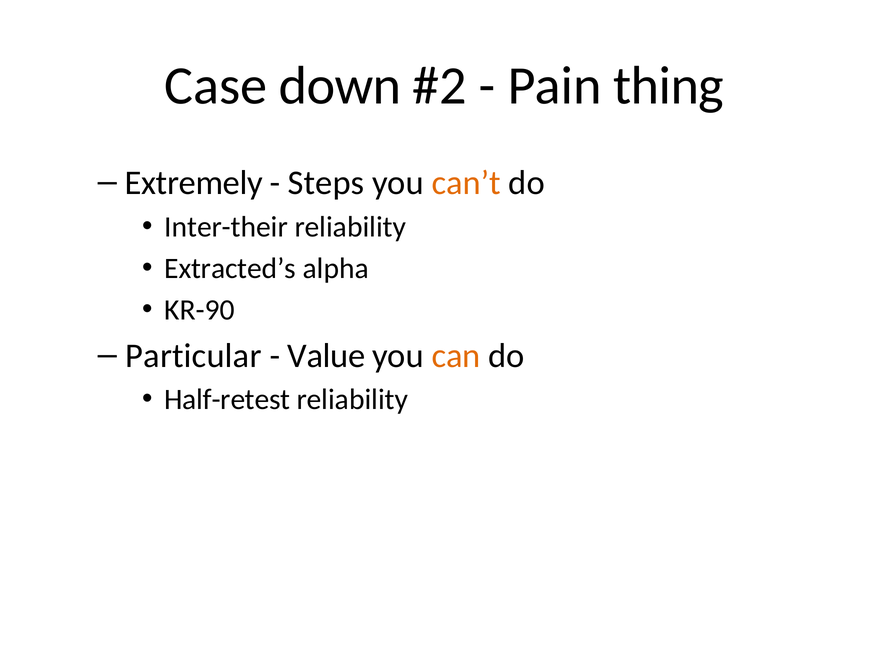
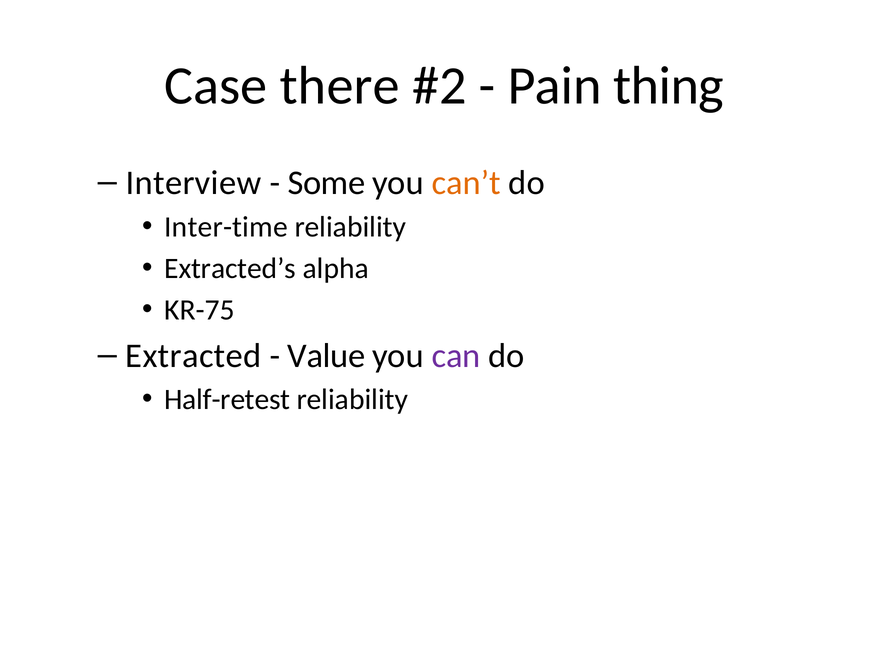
down: down -> there (340, 86)
Extremely: Extremely -> Interview (193, 183)
Steps: Steps -> Some (326, 183)
Inter-their: Inter-their -> Inter-time (226, 227)
KR-90: KR-90 -> KR-75 (200, 310)
Particular: Particular -> Extracted (193, 356)
can colour: orange -> purple (456, 356)
